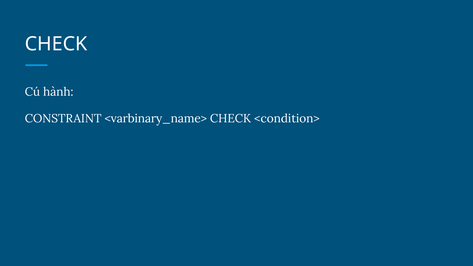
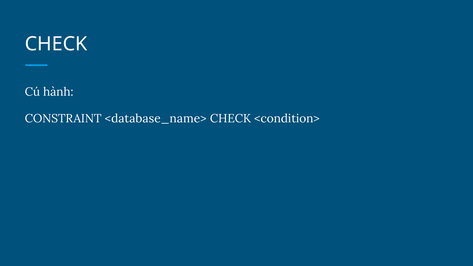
<varbinary_name>: <varbinary_name> -> <database_name> (156, 119)
